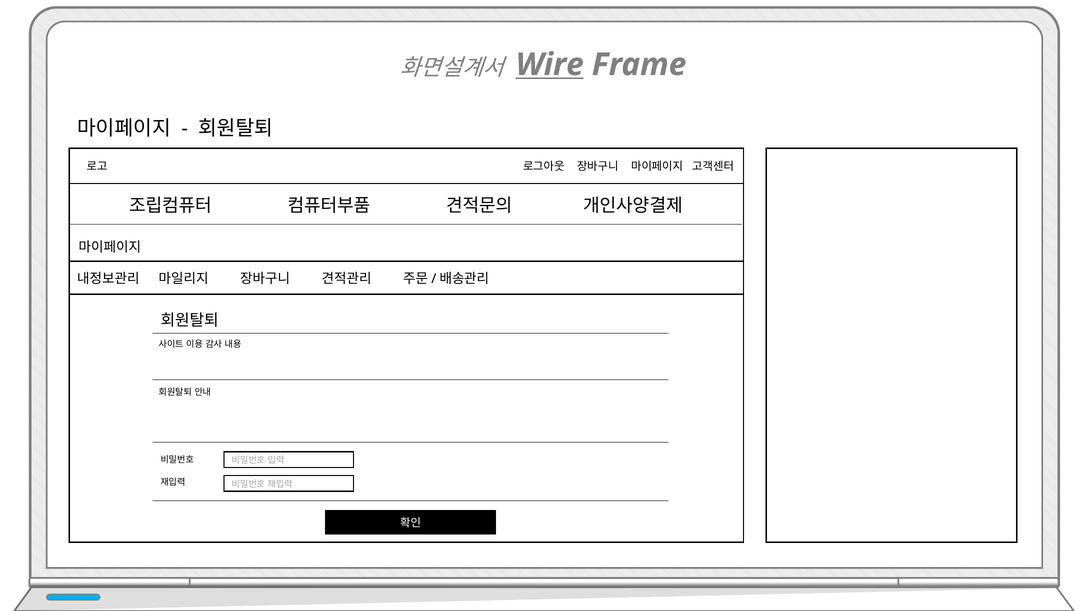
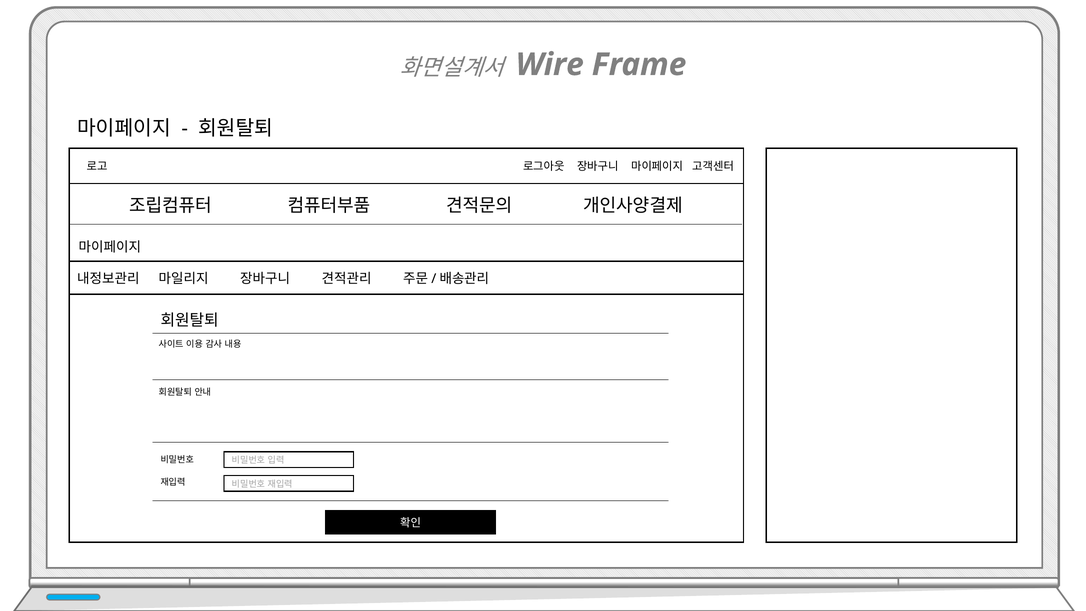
Wire underline: present -> none (550, 65)
